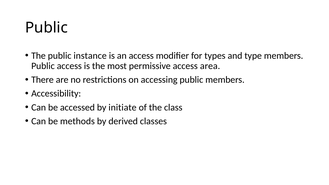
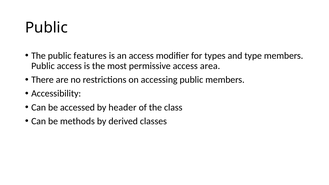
instance: instance -> features (90, 56)
initiate: initiate -> header (122, 107)
